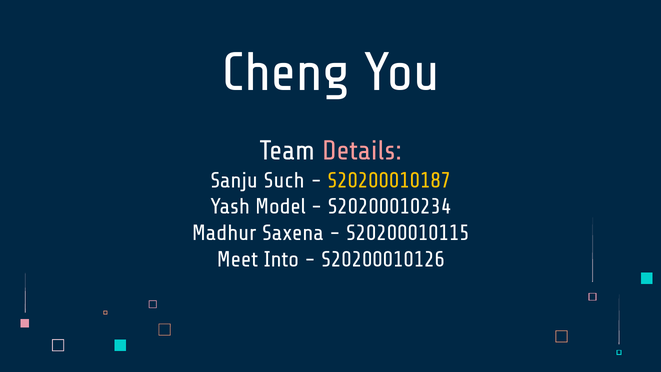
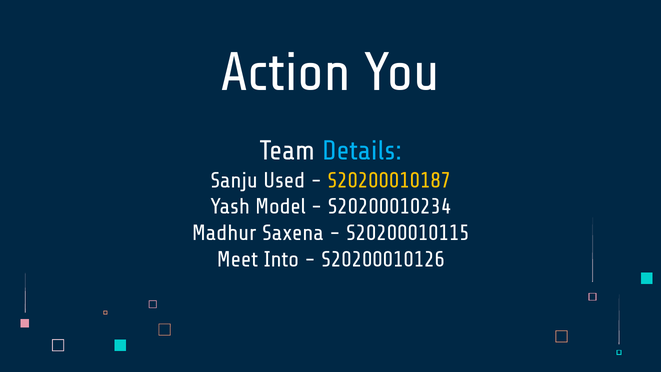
Cheng: Cheng -> Action (286, 72)
Details colour: pink -> light blue (362, 151)
Such: Such -> Used (284, 180)
